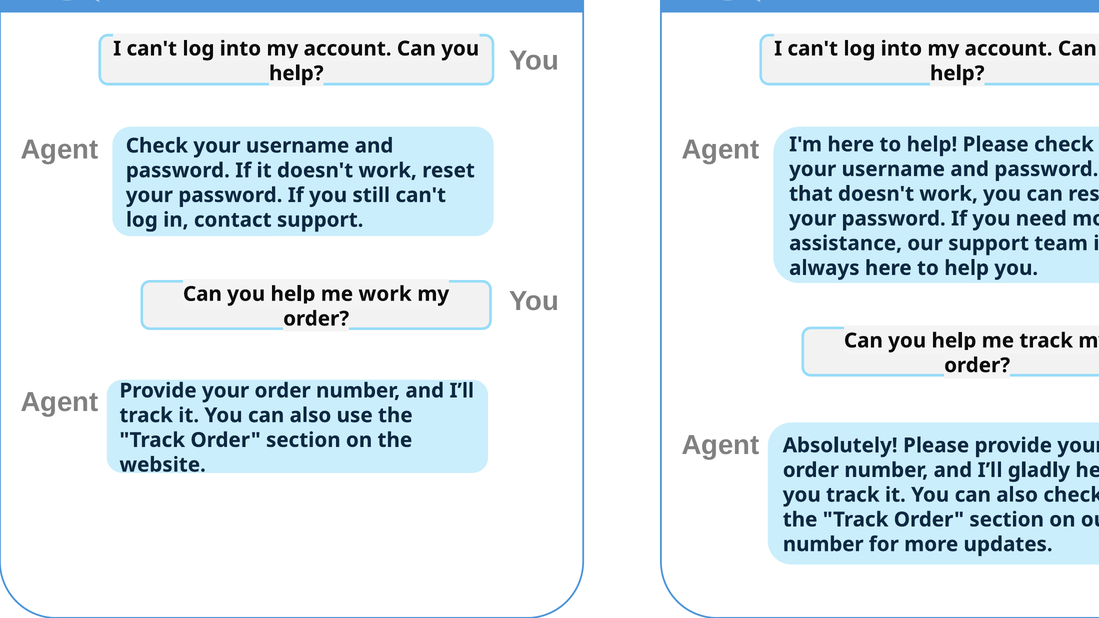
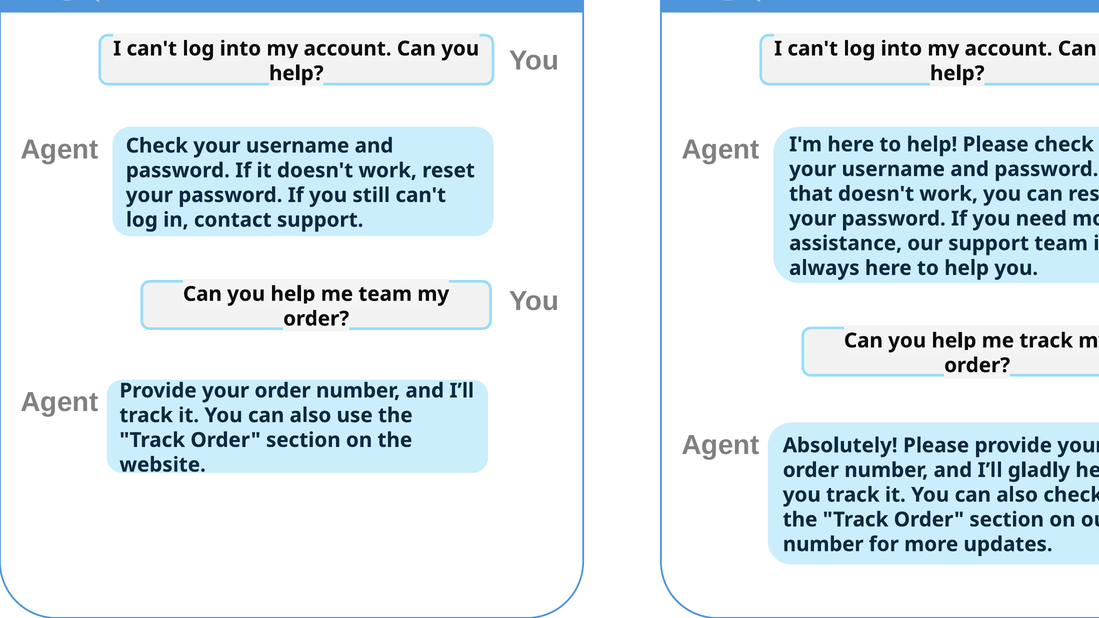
work: work -> team (385, 294)
